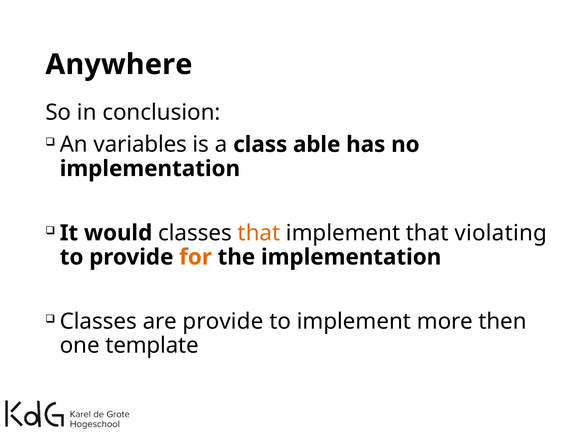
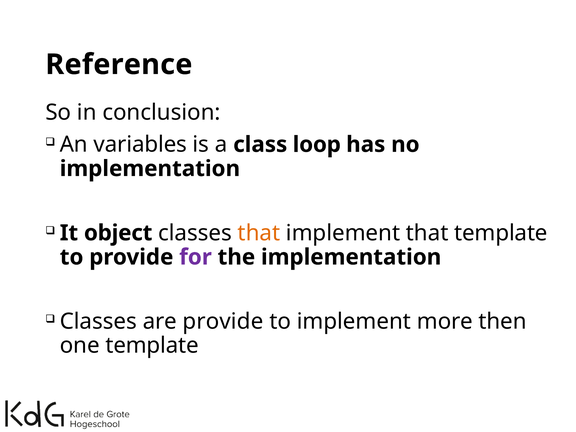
Anywhere: Anywhere -> Reference (119, 65)
able: able -> loop (317, 145)
would: would -> object (118, 233)
that violating: violating -> template (501, 233)
for colour: orange -> purple (195, 257)
